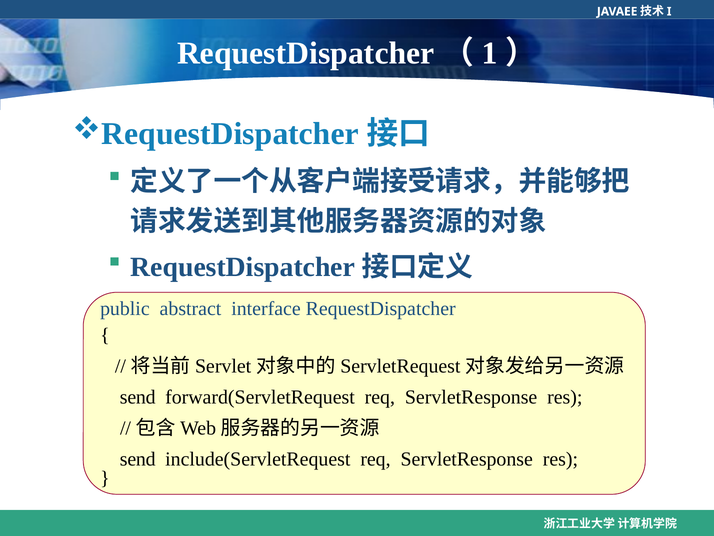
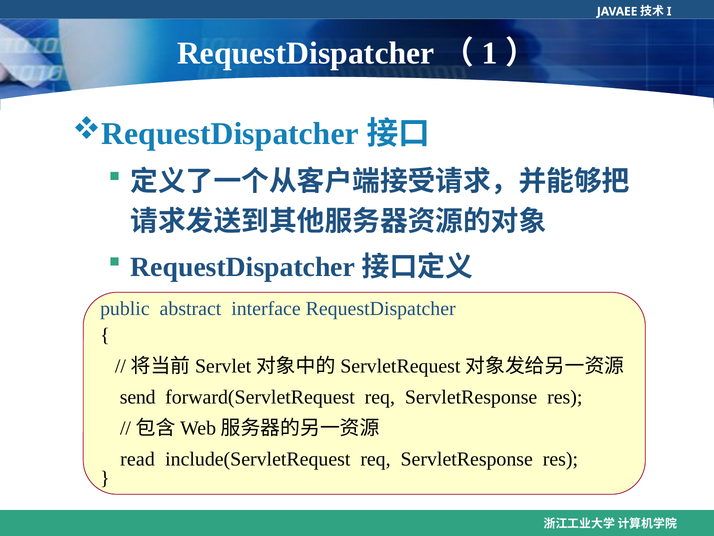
send: send -> read (138, 459)
